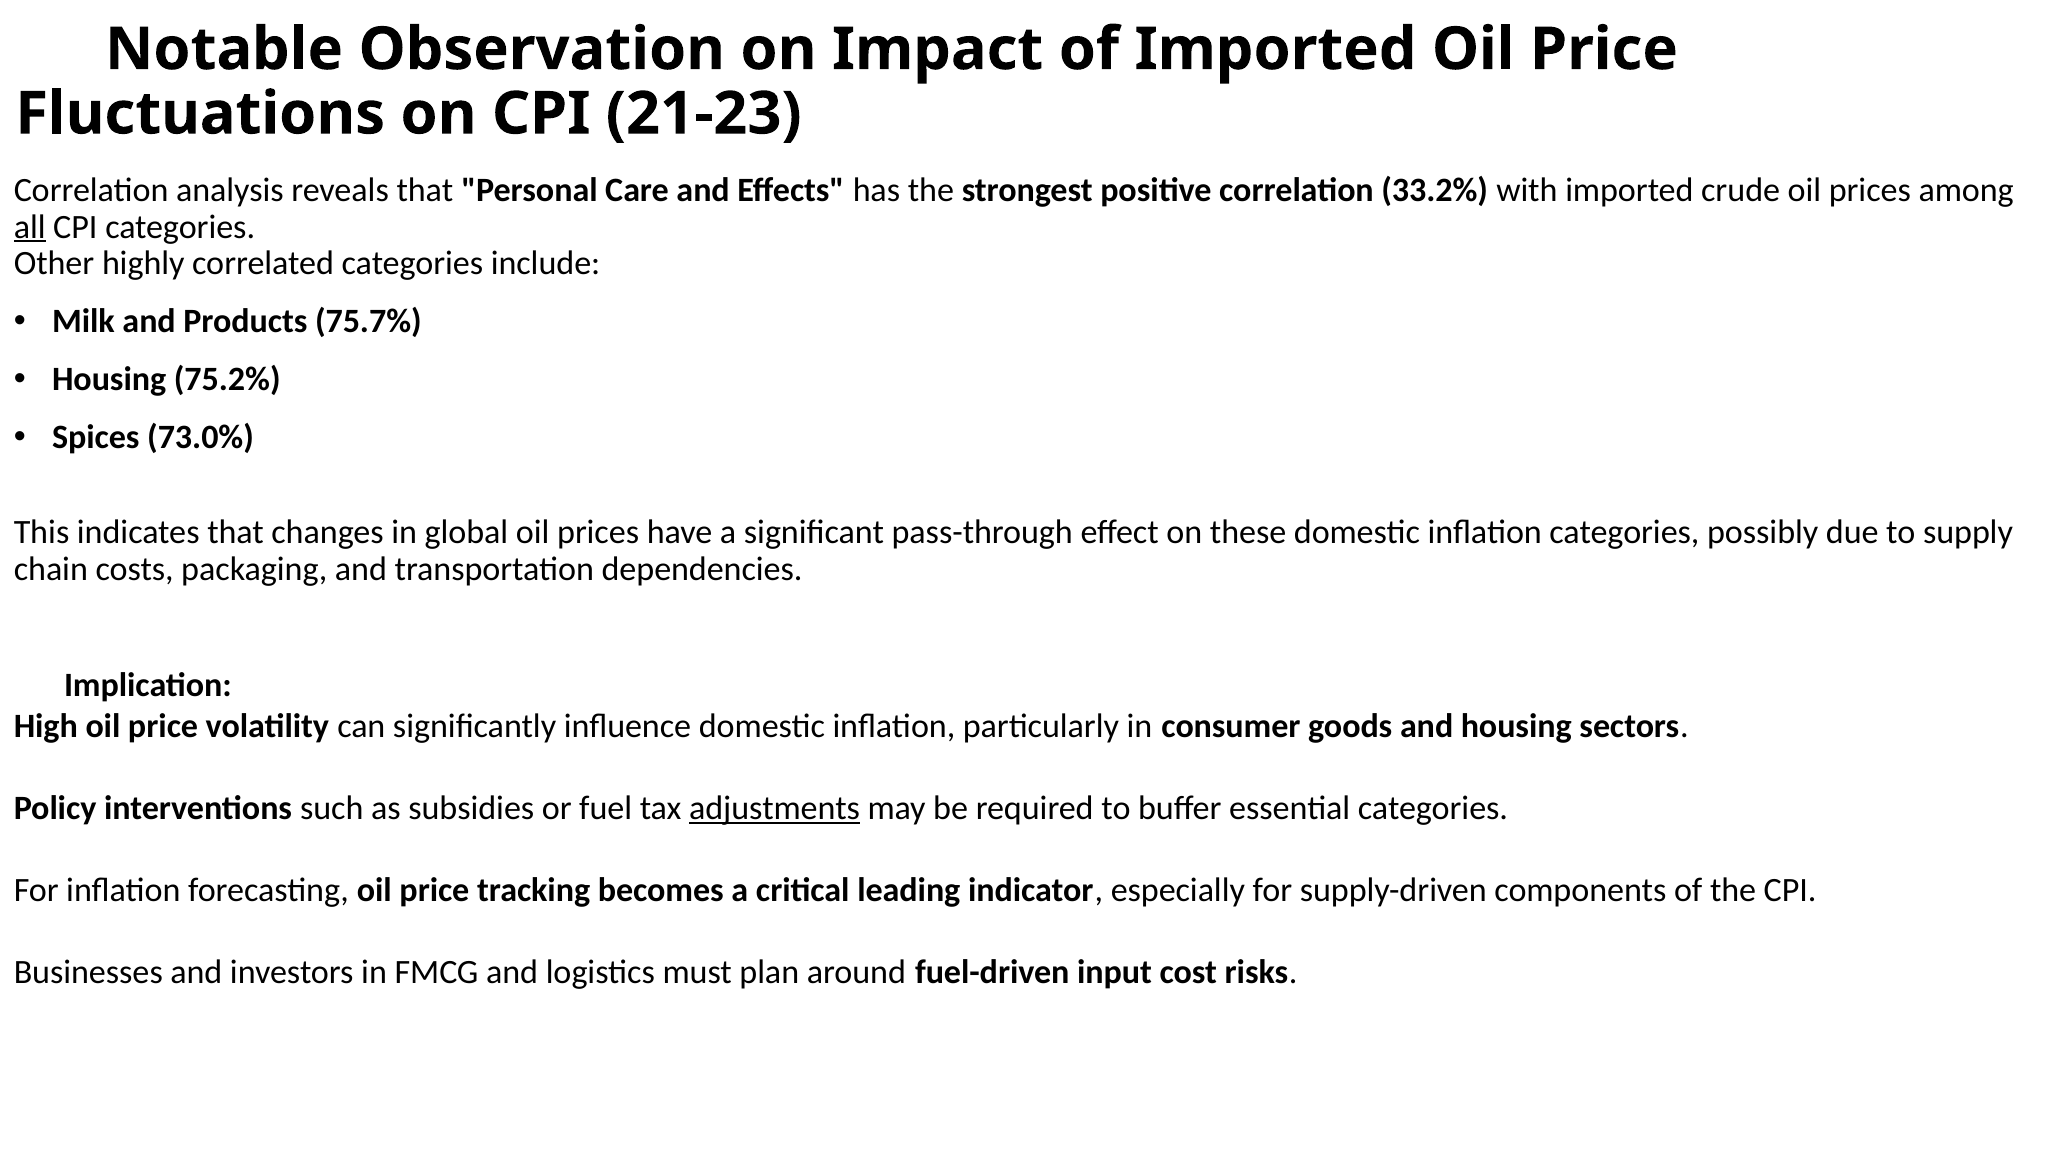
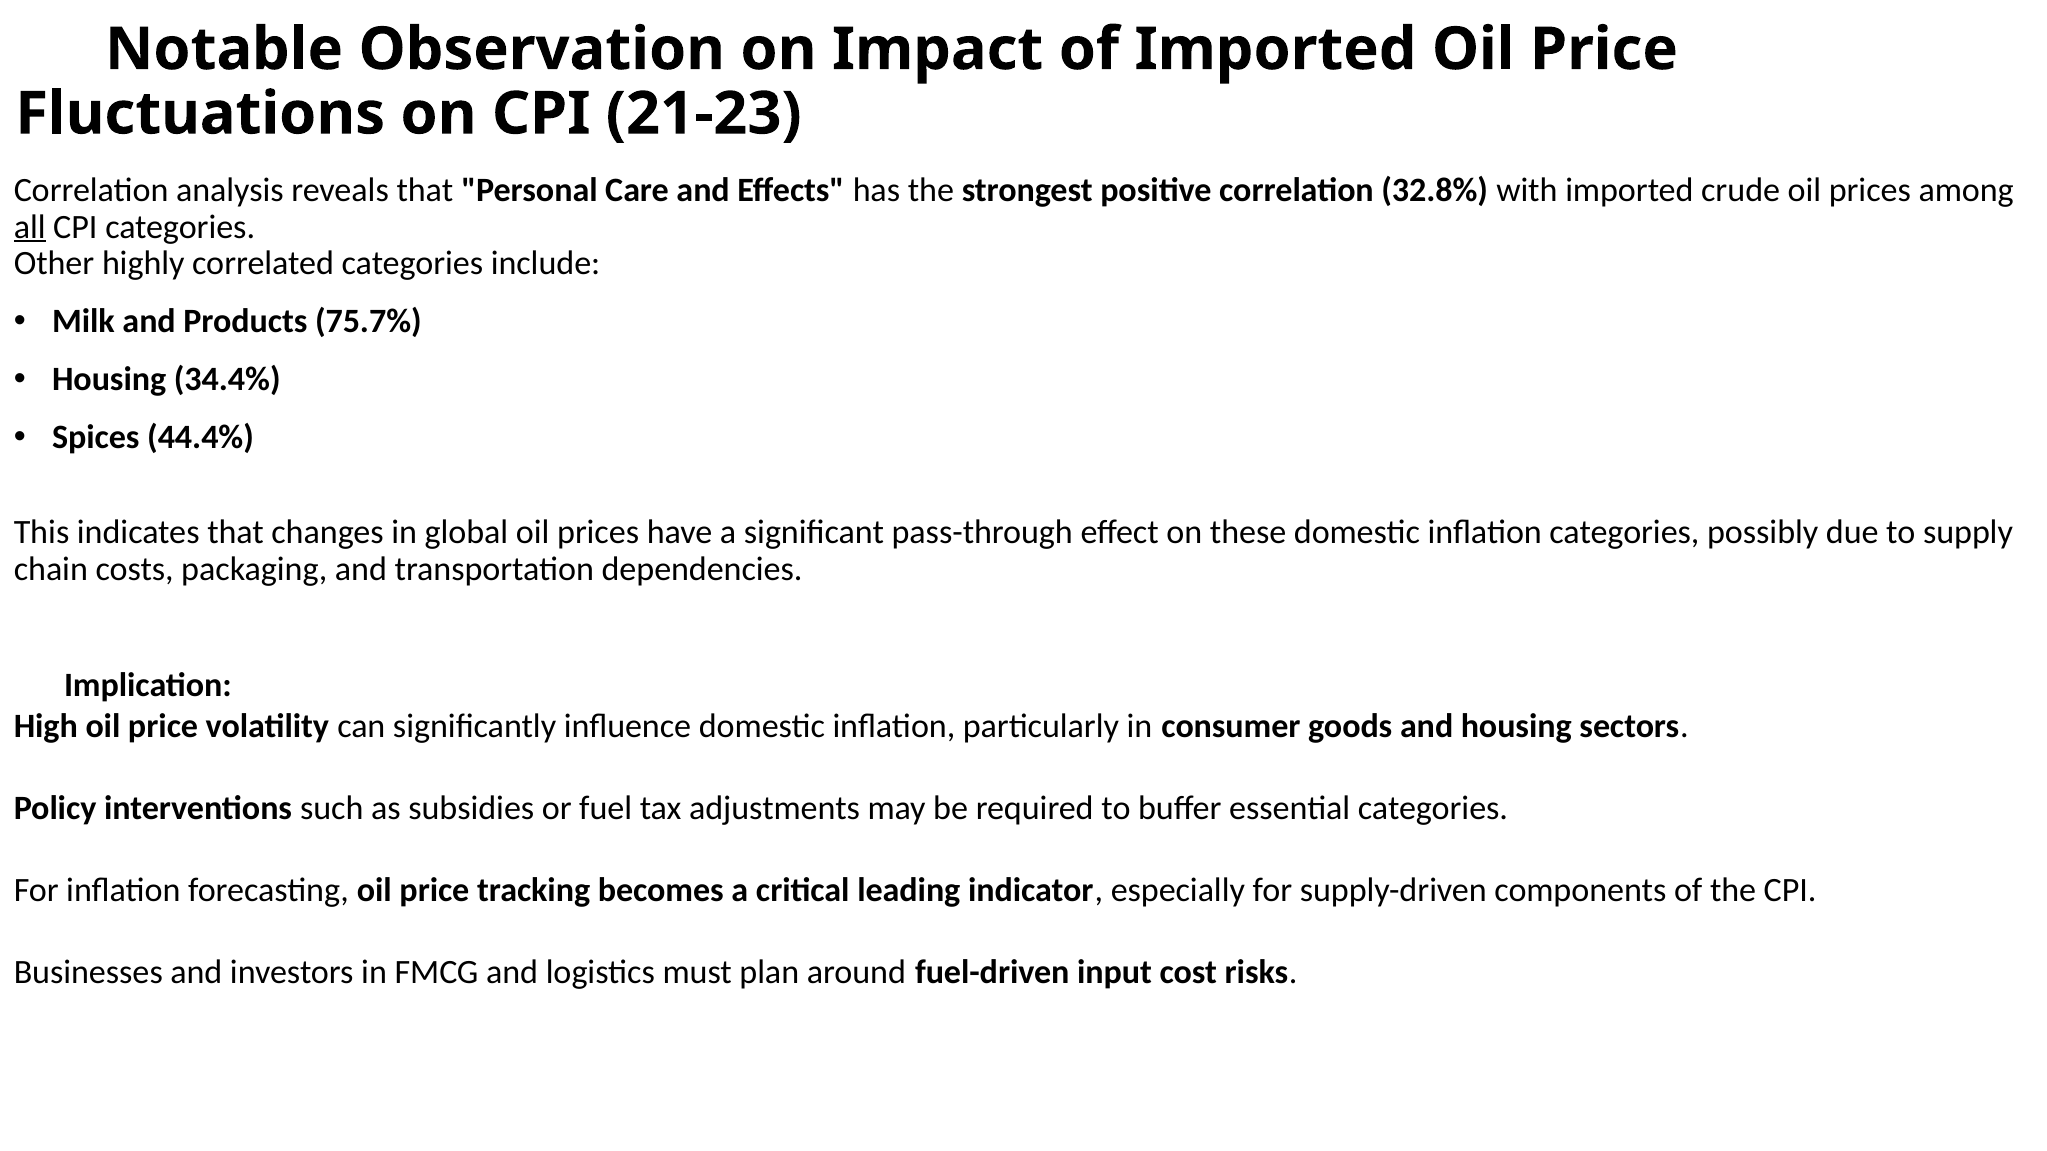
33.2%: 33.2% -> 32.8% (1435, 190)
75.2%: 75.2% -> 34.4% (227, 380)
73.0%: 73.0% -> 44.4% (201, 438)
adjustments underline: present -> none (775, 809)
